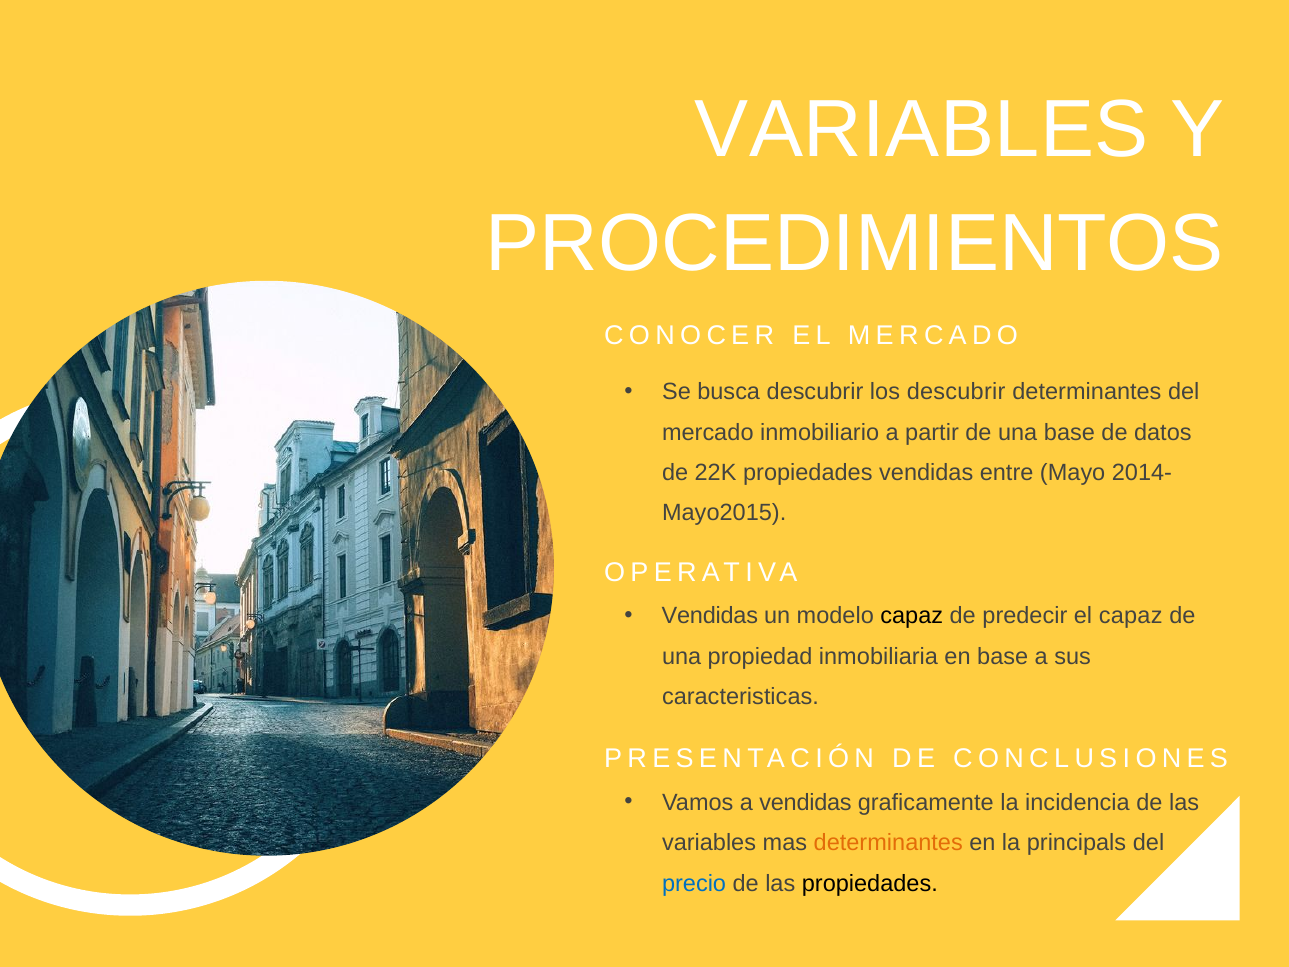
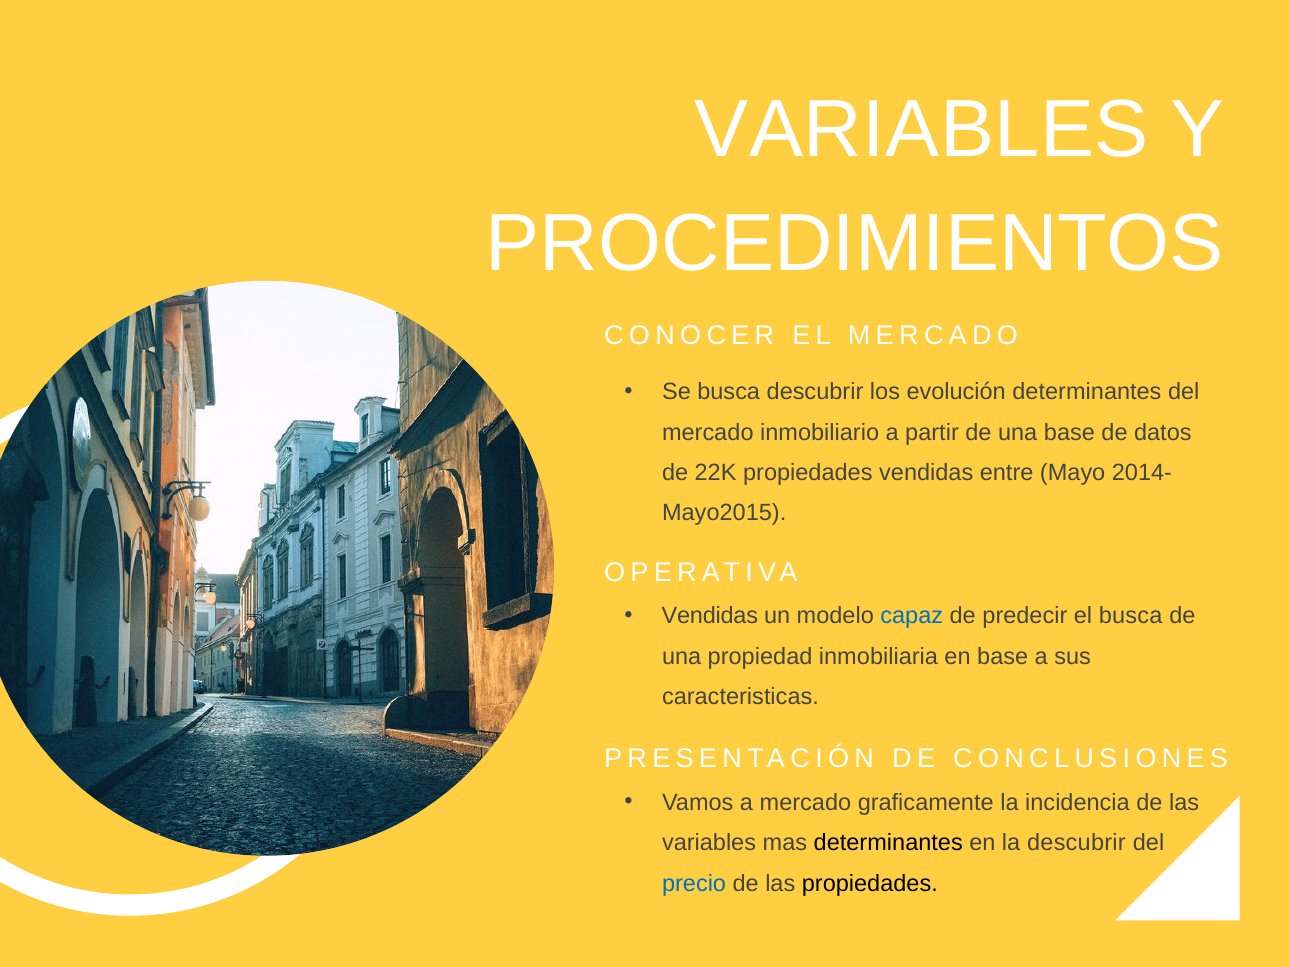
los descubrir: descubrir -> evolución (956, 392)
capaz colour: black -> blue (912, 616)
el capaz: capaz -> busca (1131, 616)
a vendidas: vendidas -> mercado (805, 802)
determinantes colour: orange -> black (888, 843)
la principals: principals -> descubrir (1076, 843)
